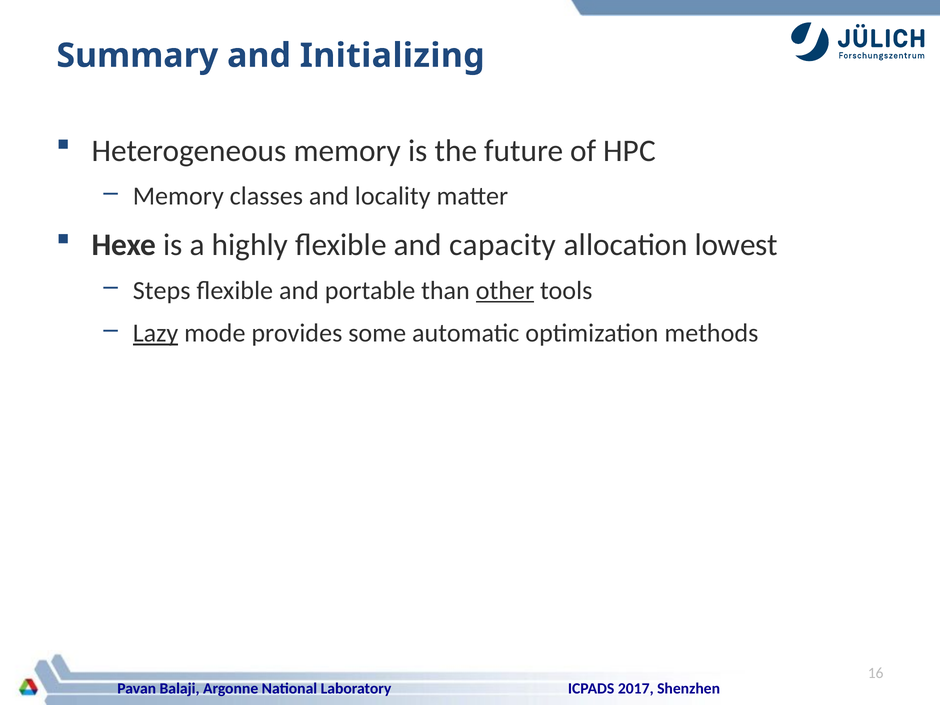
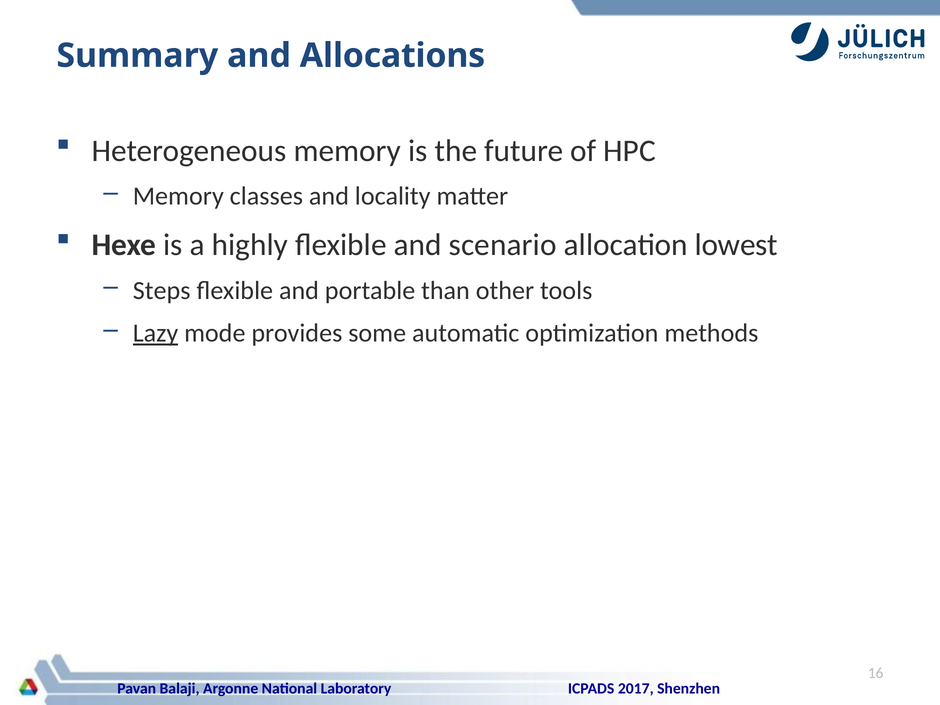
Initializing: Initializing -> Allocations (392, 56)
capacity: capacity -> scenario (503, 245)
other underline: present -> none (505, 290)
